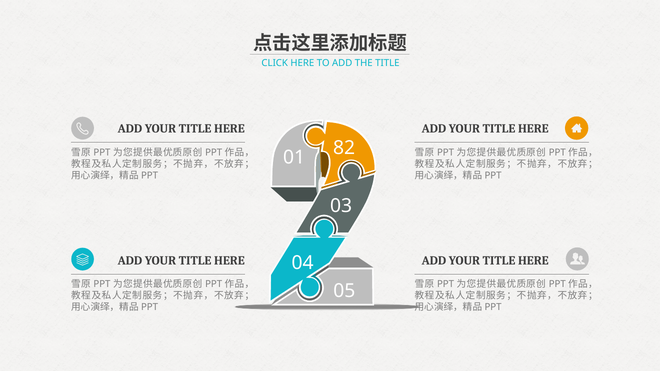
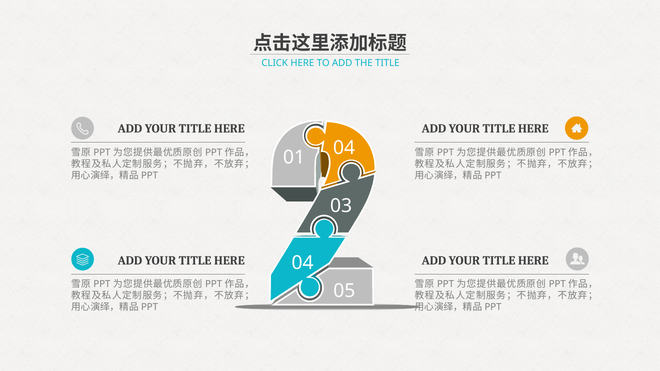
01 82: 82 -> 04 (344, 148)
